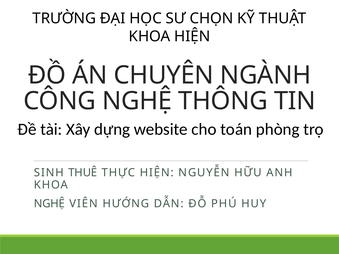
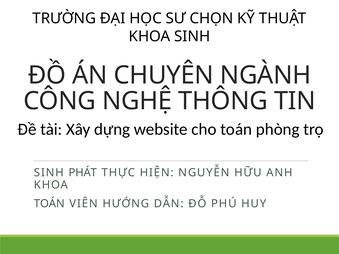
KHOA HIỆN: HIỆN -> SINH (192, 37)
THUÊ: THUÊ -> PHÁT (83, 173)
NGHỆ: NGHỆ -> TOÁN (49, 204)
